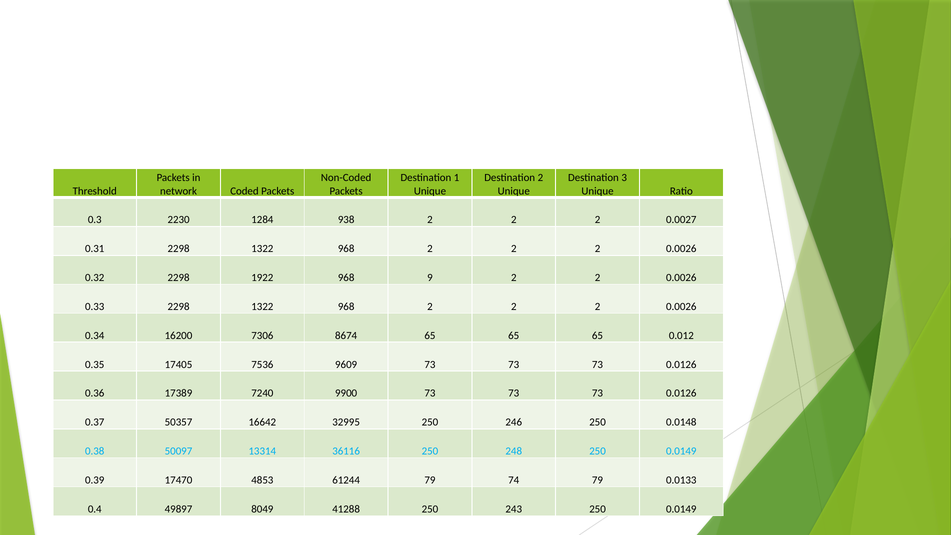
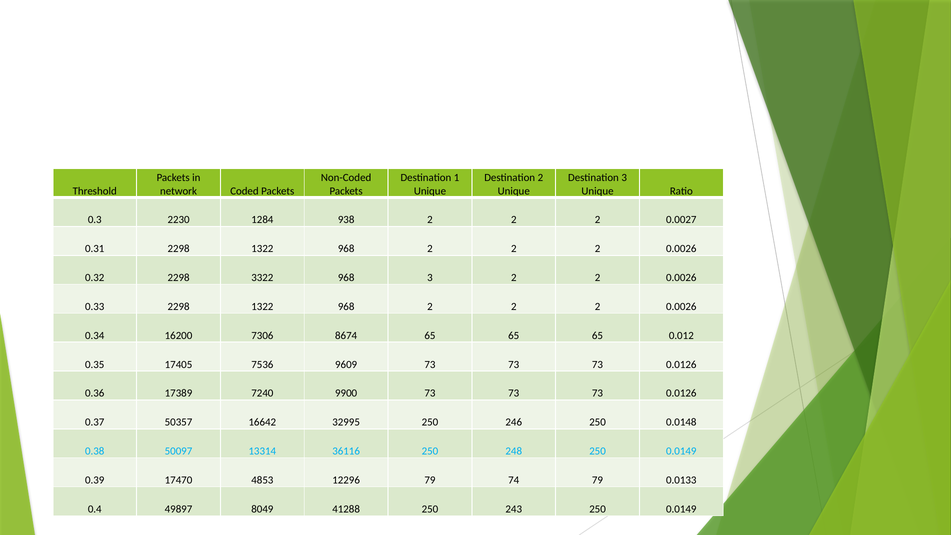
1922: 1922 -> 3322 (262, 278)
968 9: 9 -> 3 (430, 278)
61244: 61244 -> 12296 (346, 480)
